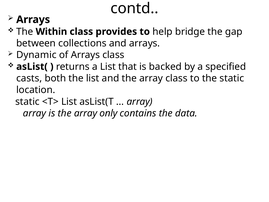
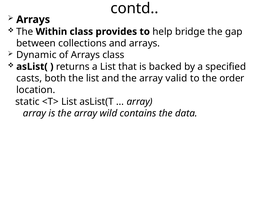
array class: class -> valid (176, 78)
the static: static -> order (232, 78)
only: only -> wild (108, 113)
